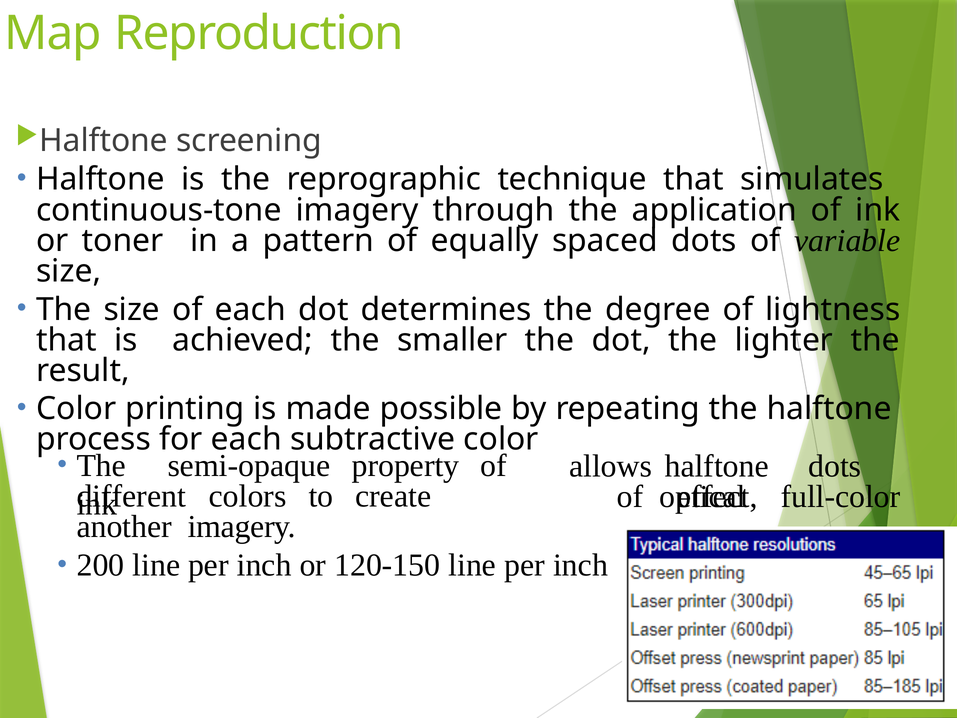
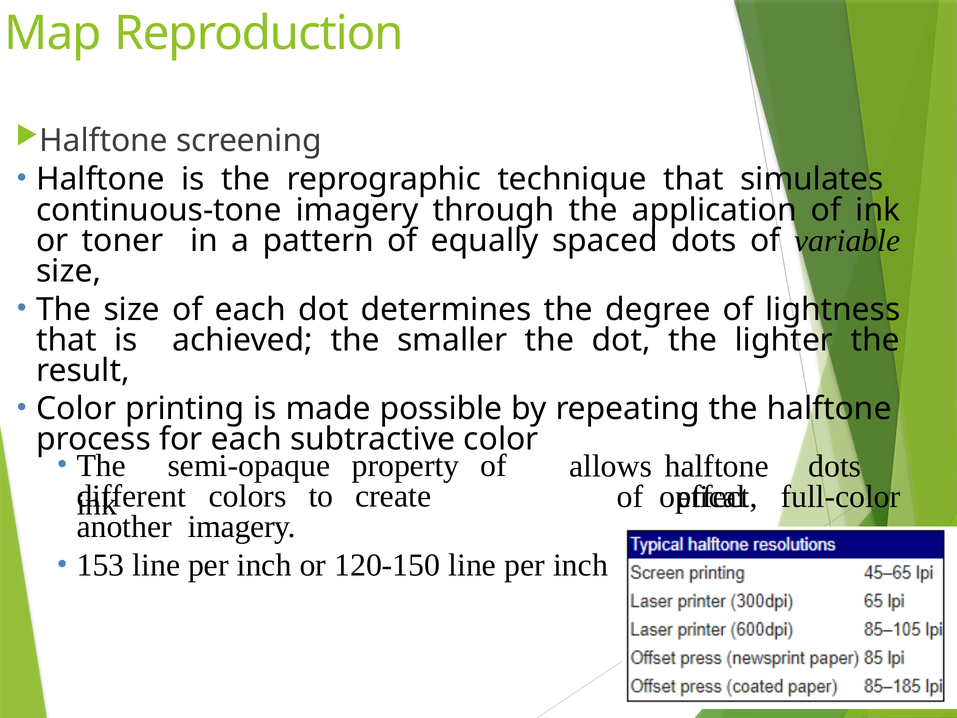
200: 200 -> 153 (100, 565)
